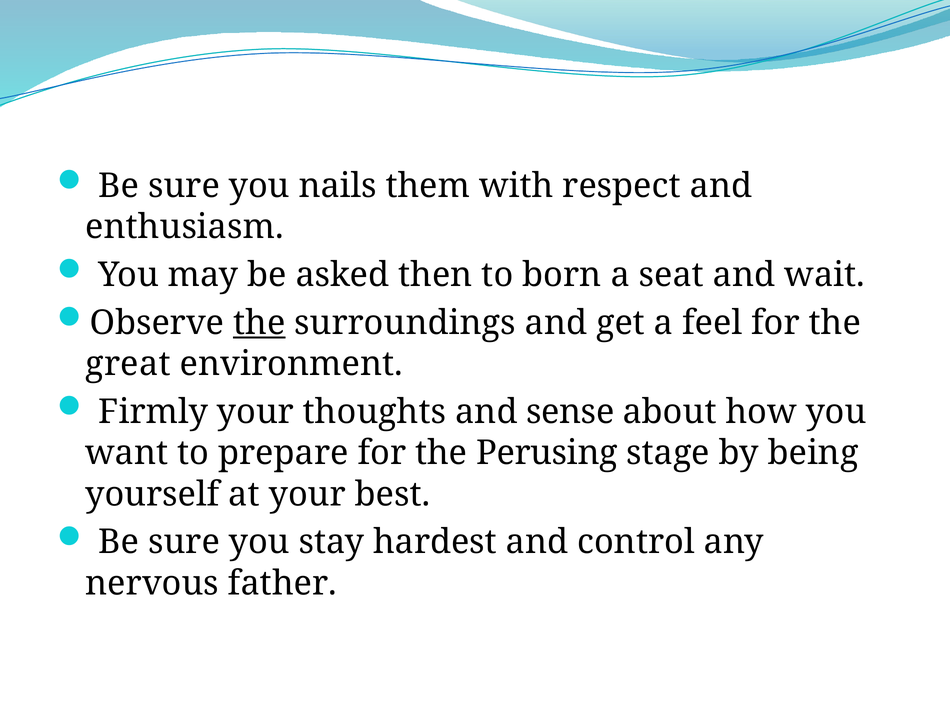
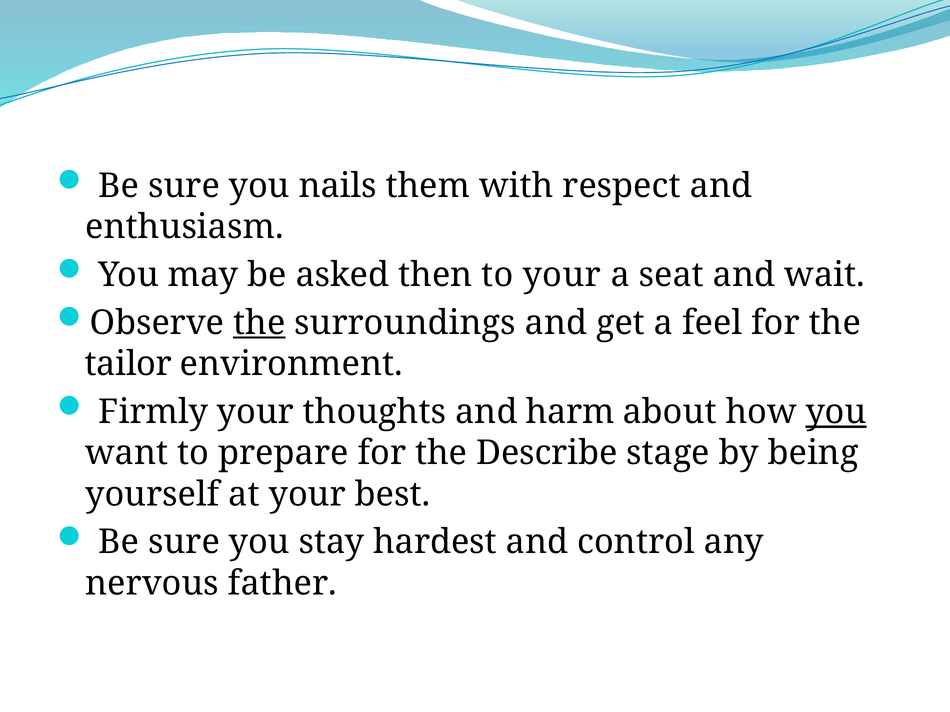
to born: born -> your (562, 275)
great: great -> tailor (128, 364)
sense: sense -> harm (570, 412)
you underline: none -> present (836, 412)
Perusing: Perusing -> Describe (547, 453)
